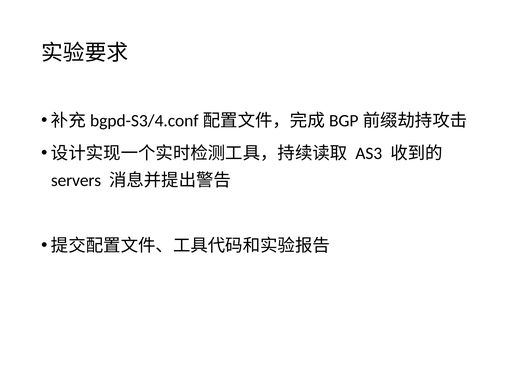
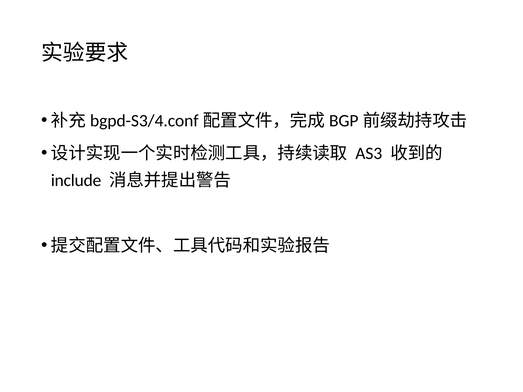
servers: servers -> include (76, 181)
